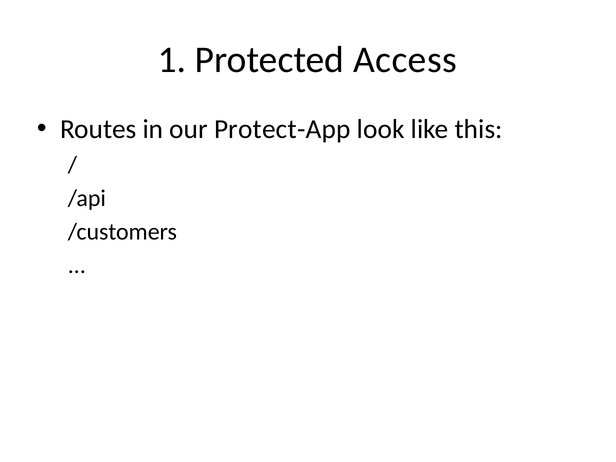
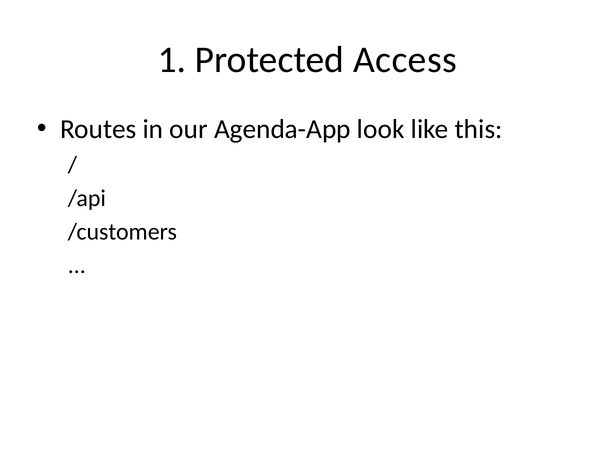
Protect-App: Protect-App -> Agenda-App (282, 129)
